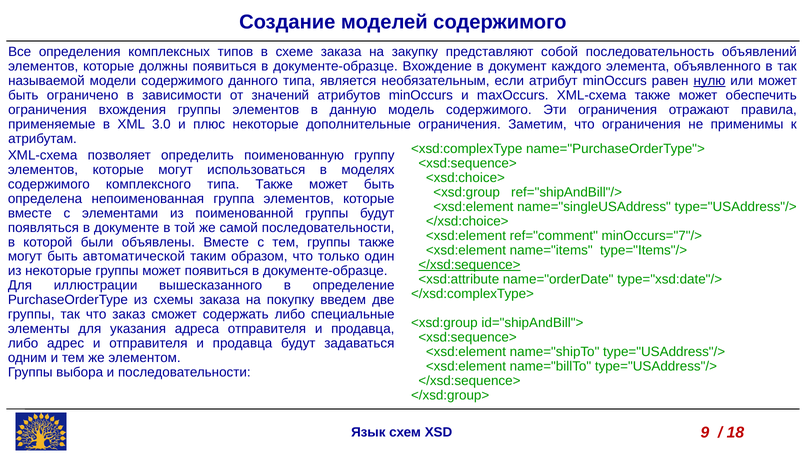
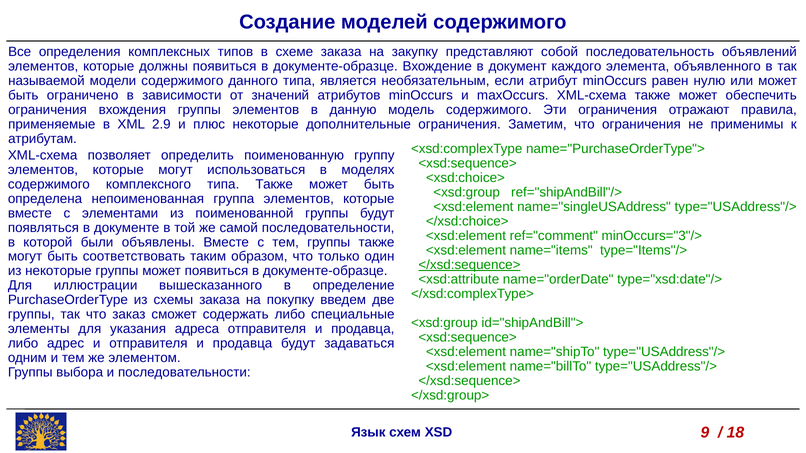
нулю underline: present -> none (709, 81)
3.0: 3.0 -> 2.9 (161, 124)
minOccurs="7"/>: minOccurs="7"/> -> minOccurs="3"/> (652, 236)
автоматической: автоматической -> соответствовать (134, 257)
